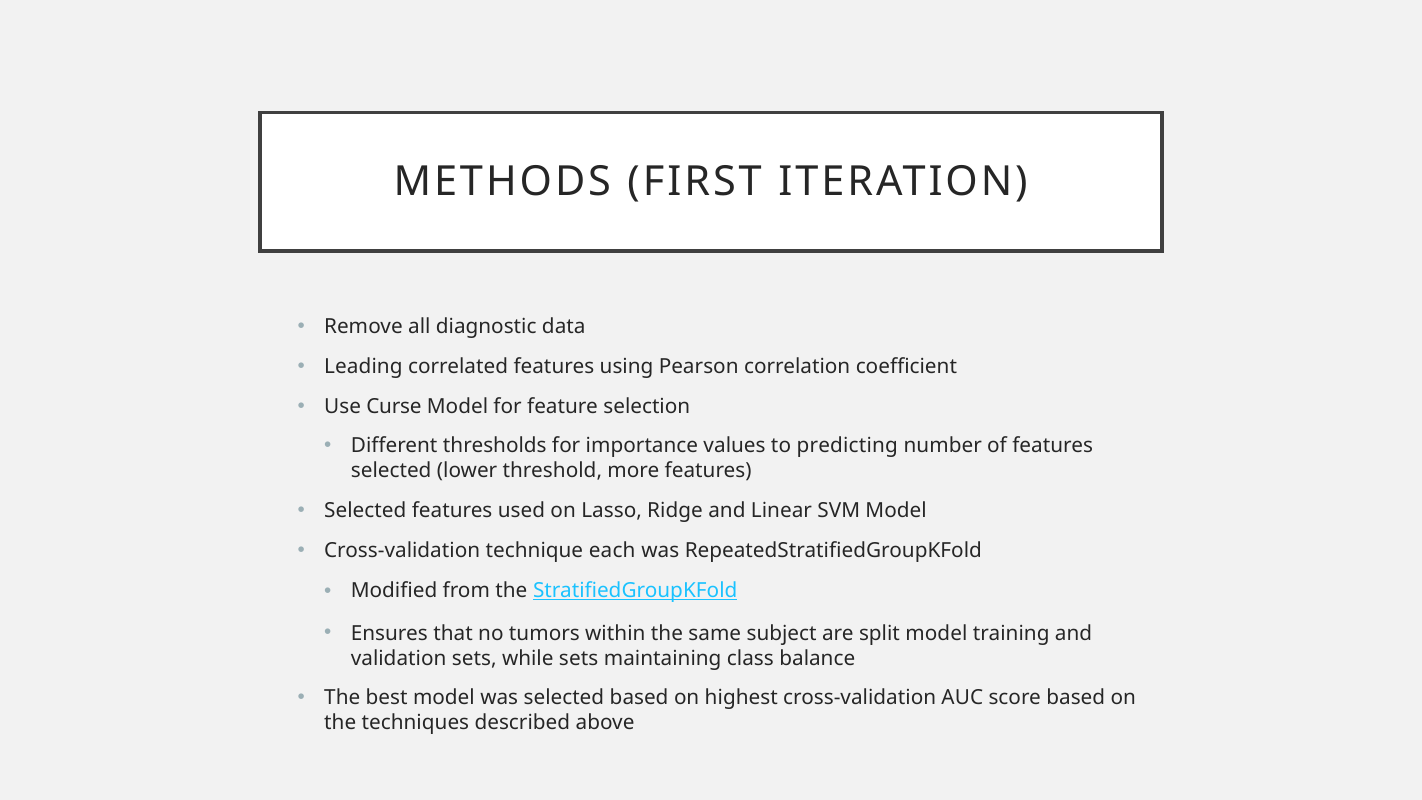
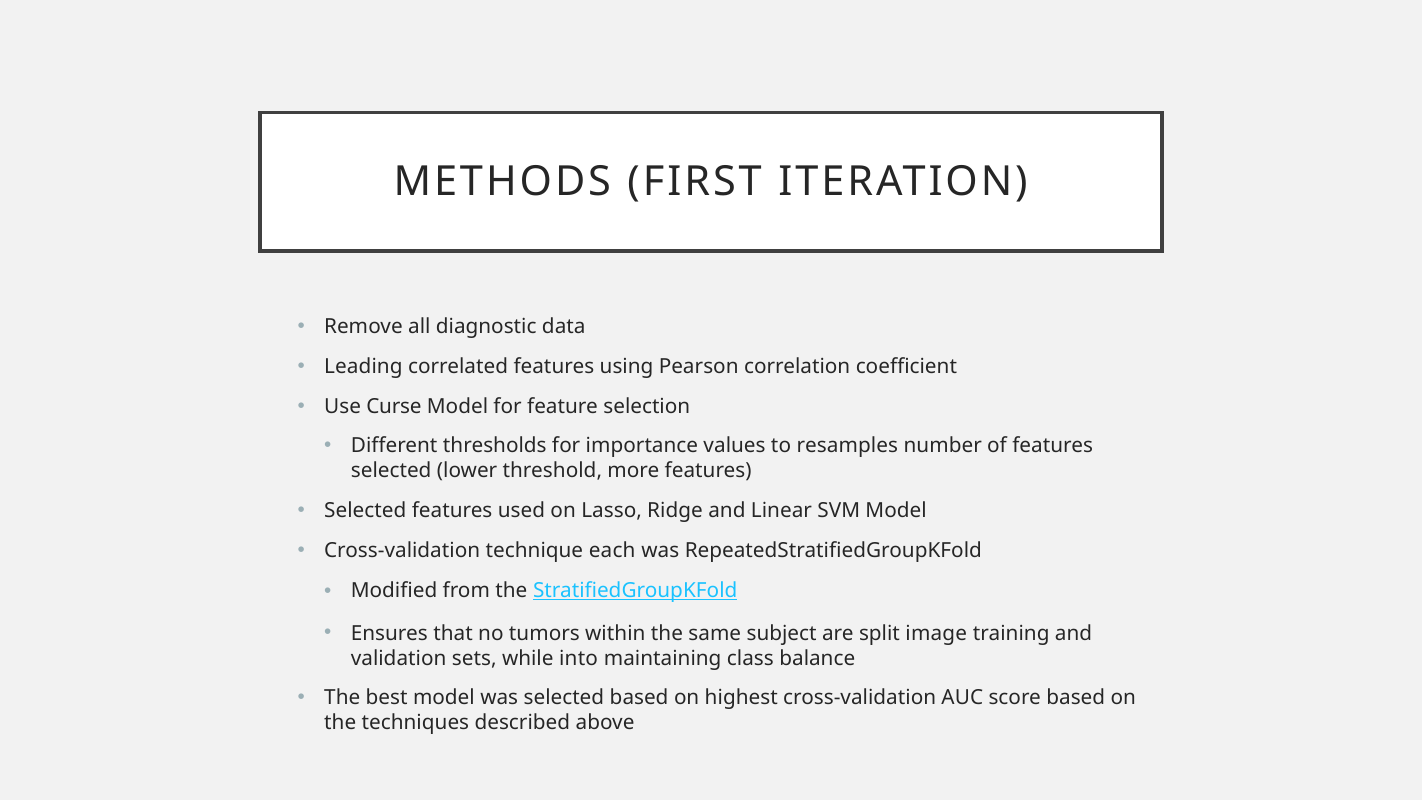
predicting: predicting -> resamples (847, 446)
split model: model -> image (936, 633)
while sets: sets -> into (579, 658)
